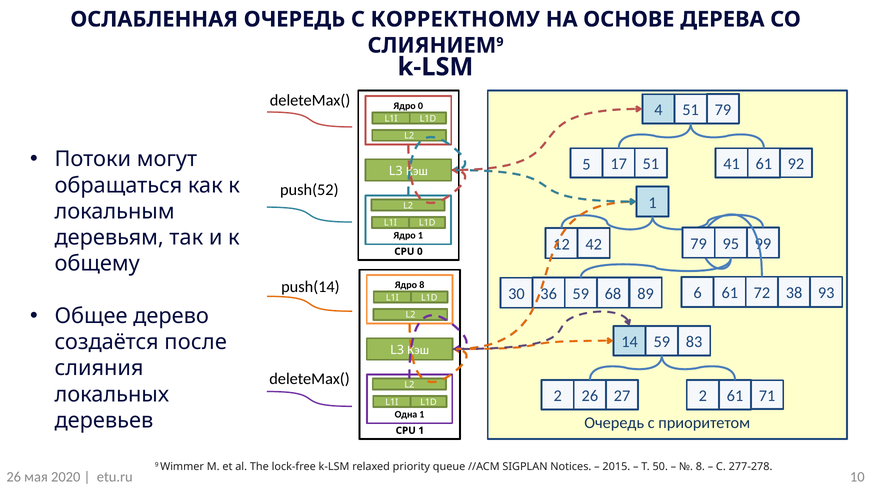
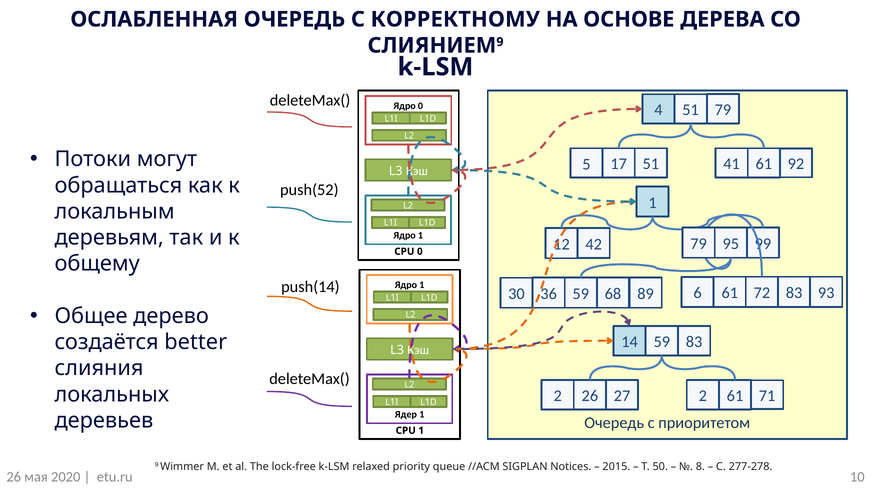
8: 8 -> 1 (422, 285)
72 38: 38 -> 83 (794, 293)
после: после -> better (196, 342)
Одна: Одна -> Ядер (406, 414)
